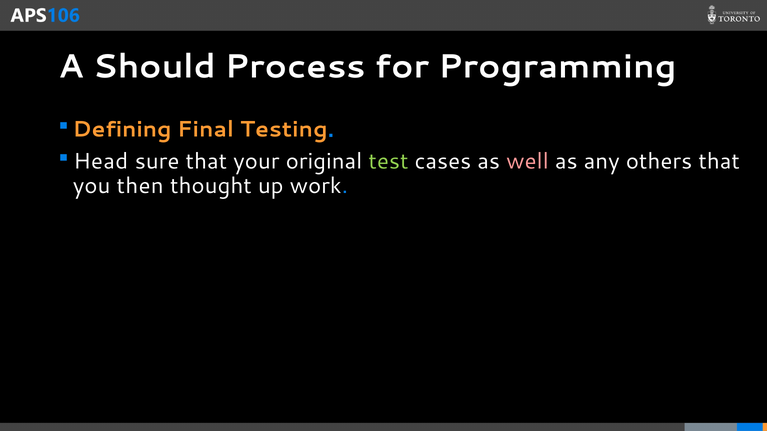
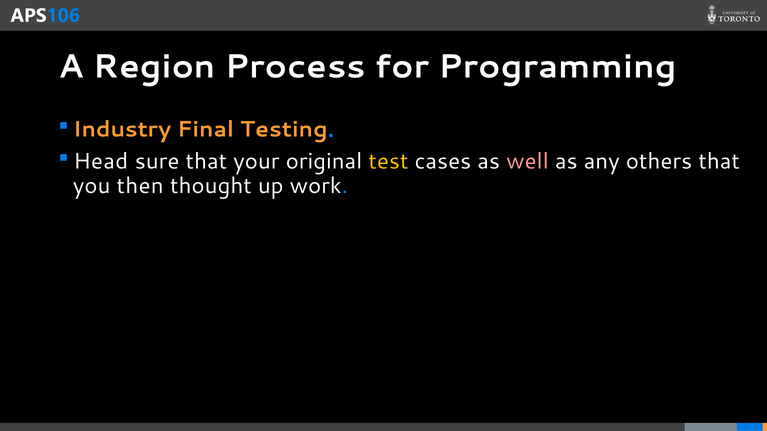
Should: Should -> Region (154, 67)
Defining: Defining -> Industry (122, 130)
test colour: light green -> yellow (388, 162)
